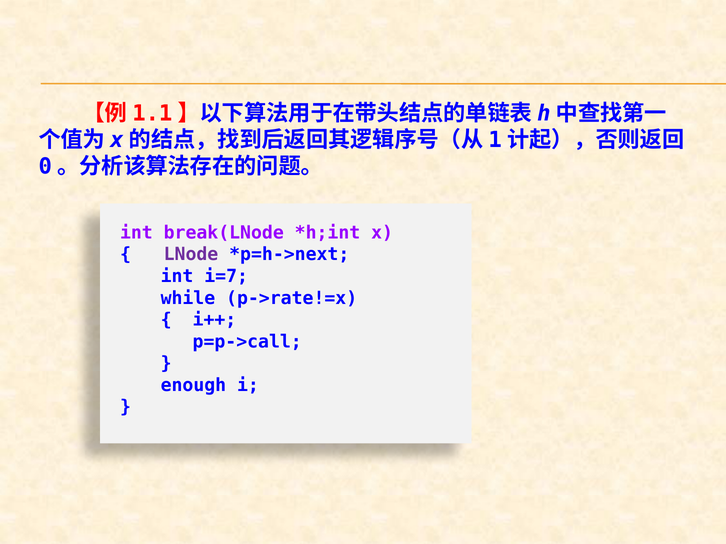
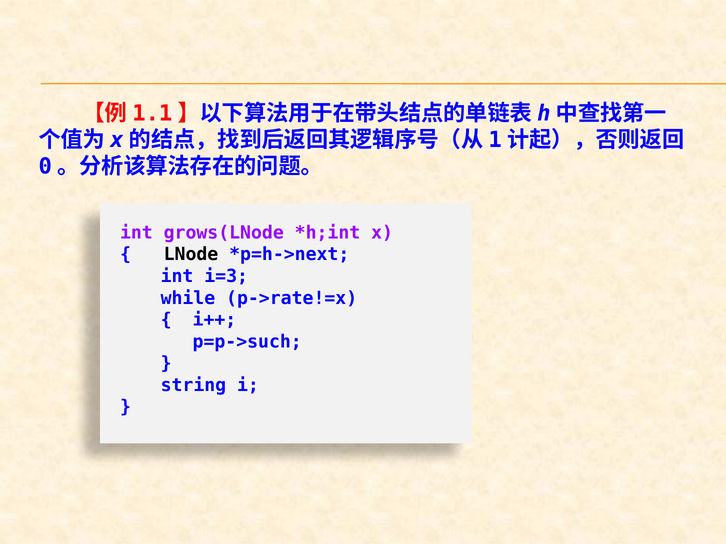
break(LNode: break(LNode -> grows(LNode (224, 233)
LNode colour: purple -> black (191, 255)
i=7: i=7 -> i=3 (226, 277)
p=p->call: p=p->call -> p=p->such (247, 342)
enough: enough -> string (193, 385)
